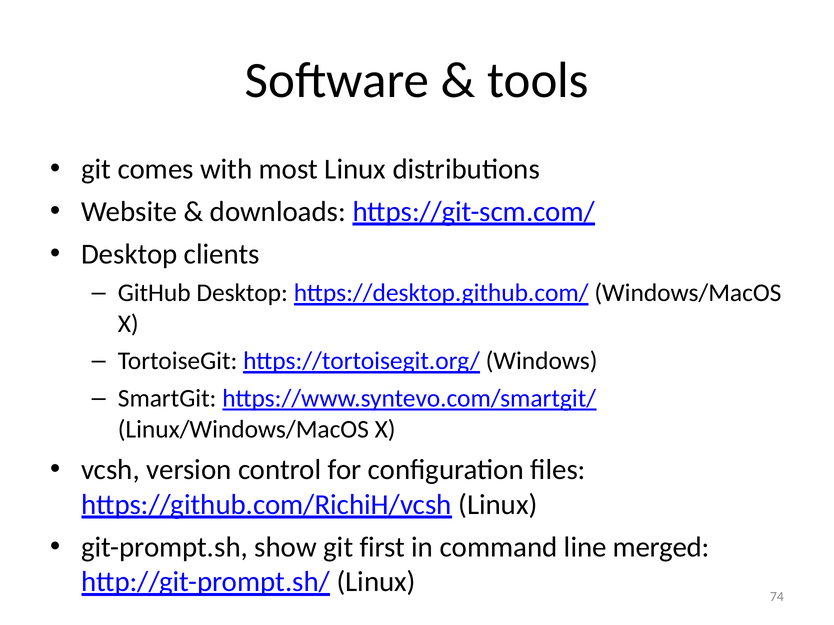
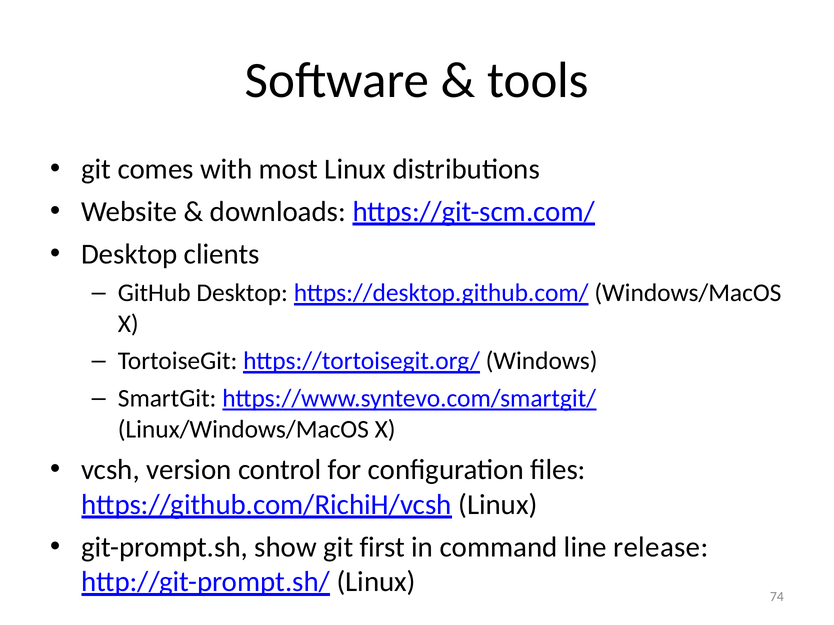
merged: merged -> release (661, 548)
